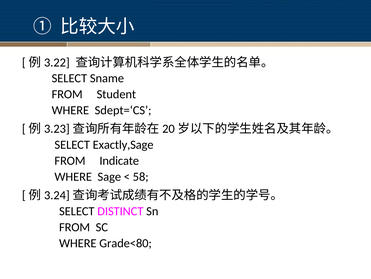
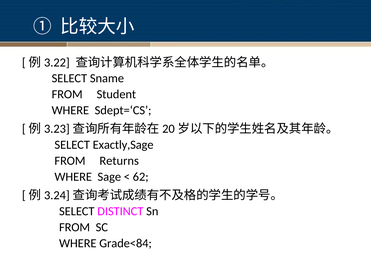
Indicate: Indicate -> Returns (119, 160)
58: 58 -> 62 (141, 176)
Grade<80: Grade<80 -> Grade<84 (126, 243)
